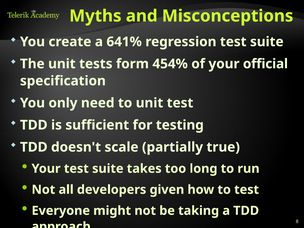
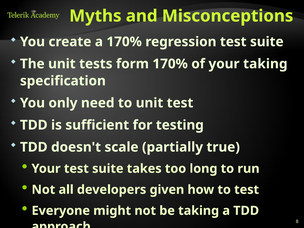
a 641%: 641% -> 170% (124, 42)
form 454%: 454% -> 170% (170, 64)
your official: official -> taking (265, 64)
